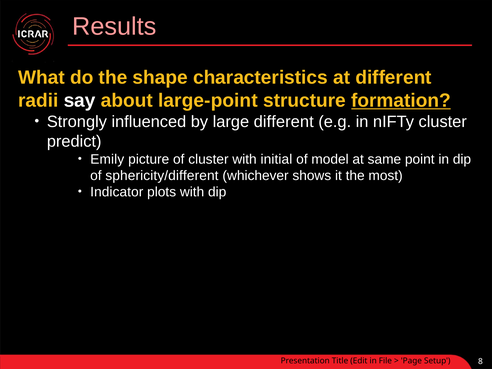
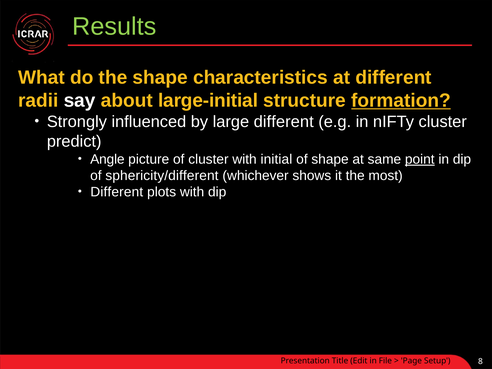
Results colour: pink -> light green (114, 26)
large-point: large-point -> large-initial (208, 101)
Emily: Emily -> Angle (107, 159)
of model: model -> shape (330, 159)
point underline: none -> present (420, 159)
Indicator: Indicator -> Different (117, 192)
